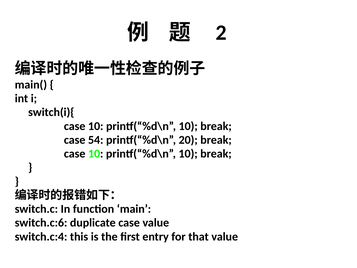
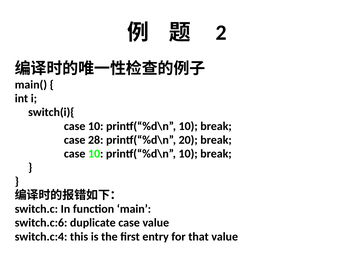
54: 54 -> 28 (96, 140)
